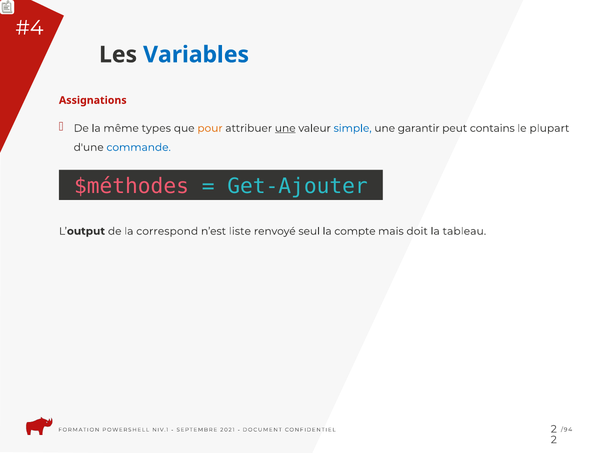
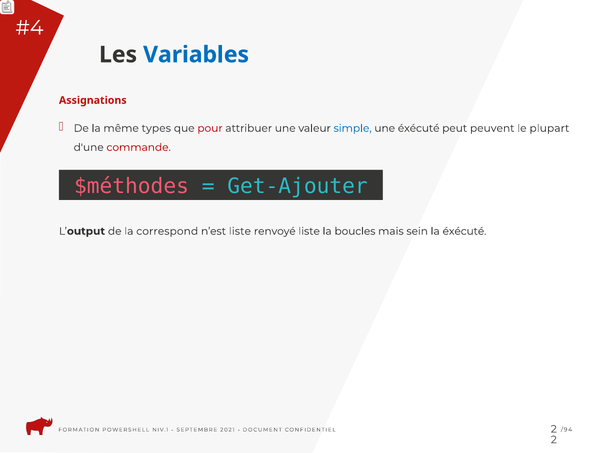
pour colour: orange -> red (210, 128)
une underline: present -> none (285, 128)
une garantir: garantir -> éxécuté (419, 128)
contains: contains -> peuvent (492, 128)
commande colour: blue -> red (139, 147)
renvoyé seul: seul -> liste (309, 231)
compte: compte -> boucles (355, 231)
doit: doit -> sein (417, 231)
la tableau: tableau -> éxécuté (464, 231)
